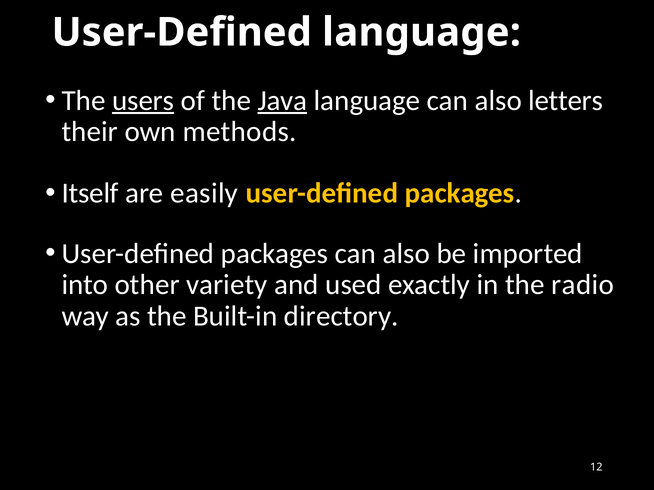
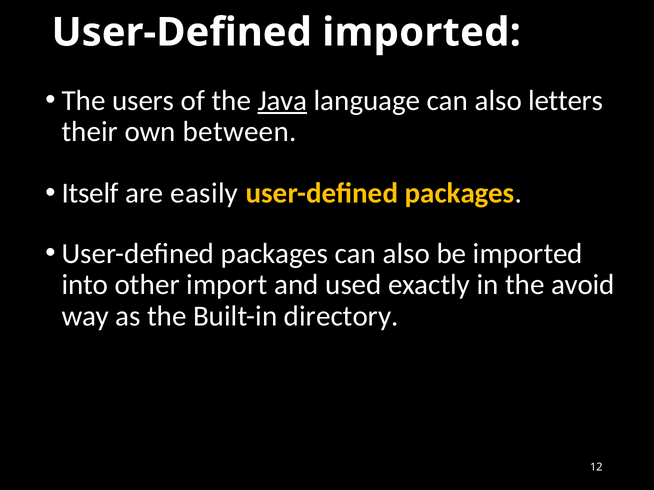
User-Defined language: language -> imported (422, 32)
users underline: present -> none (143, 101)
methods: methods -> between (240, 132)
variety: variety -> import (227, 285)
radio: radio -> avoid (583, 285)
